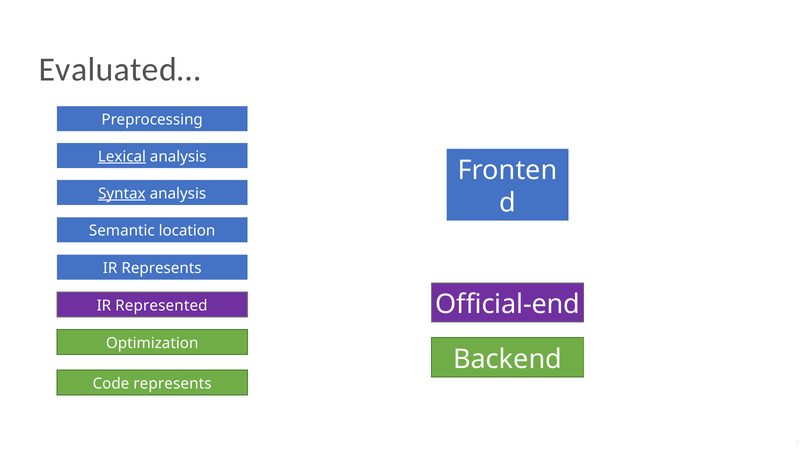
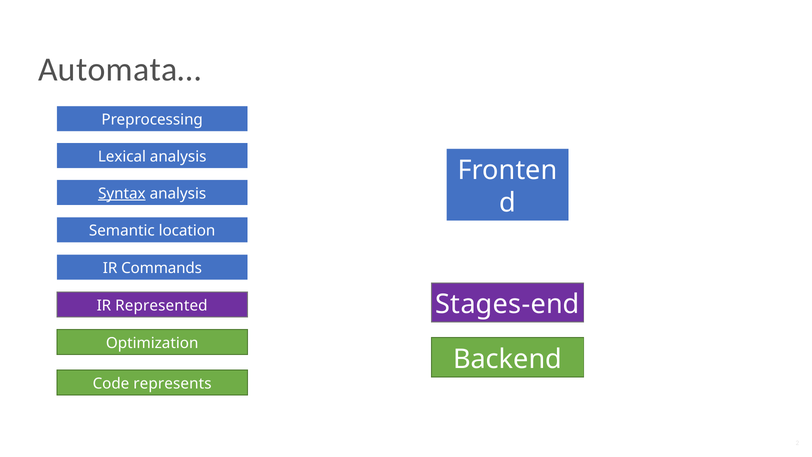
Evaluated…: Evaluated… -> Automata… (120, 70)
Lexical underline: present -> none (122, 157)
IR Represents: Represents -> Commands (162, 268)
Official-end: Official-end -> Stages-end (508, 304)
